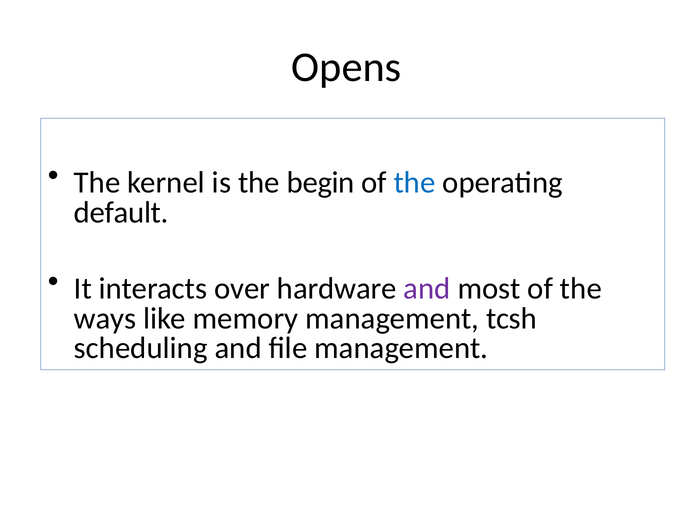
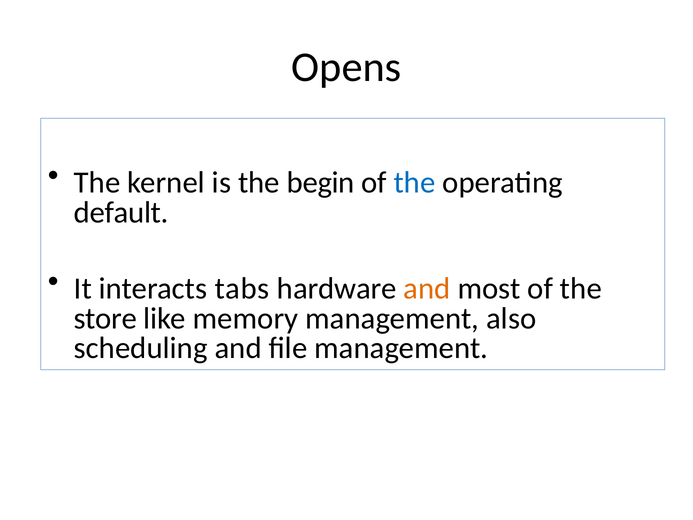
over: over -> tabs (242, 289)
and colour: purple -> orange (427, 289)
ways: ways -> store (105, 318)
tcsh: tcsh -> also (511, 318)
